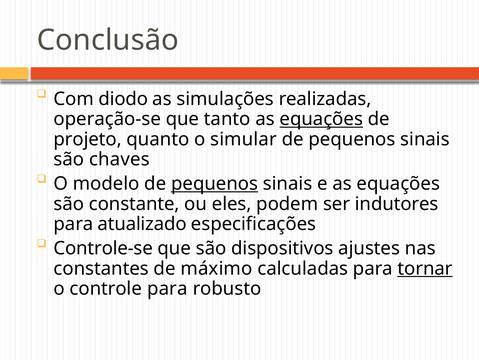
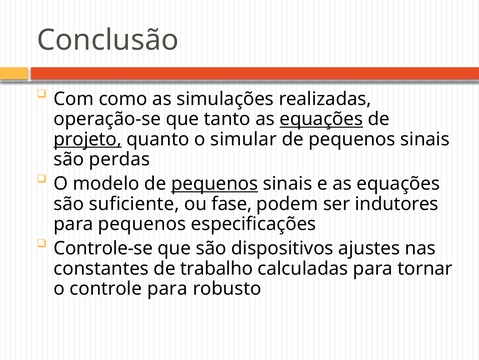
diodo: diodo -> como (123, 99)
projeto underline: none -> present (88, 139)
chaves: chaves -> perdas (119, 159)
constante: constante -> suficiente (134, 203)
eles: eles -> fase (232, 203)
para atualizado: atualizado -> pequenos (142, 224)
máximo: máximo -> trabalho (217, 268)
tornar underline: present -> none (425, 268)
